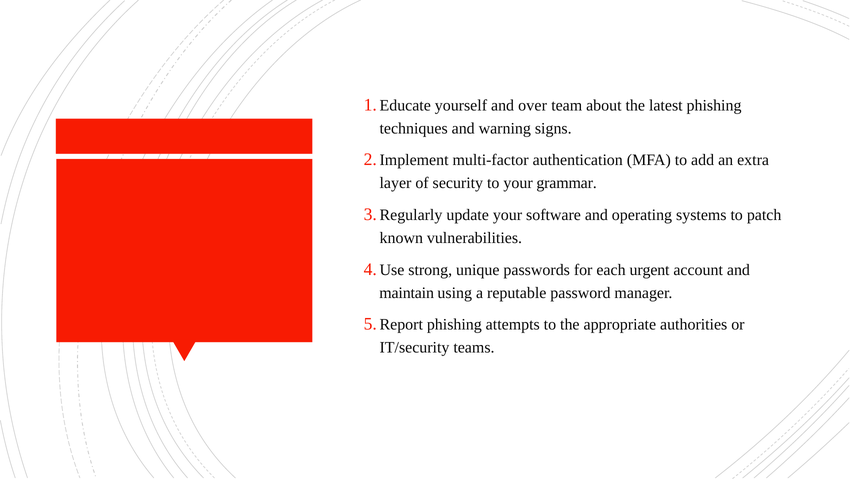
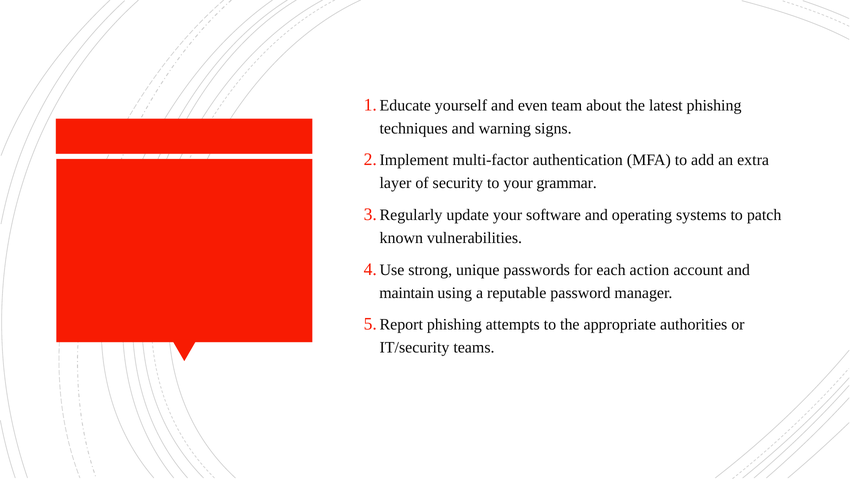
over: over -> even (533, 105)
urgent: urgent -> action (649, 270)
